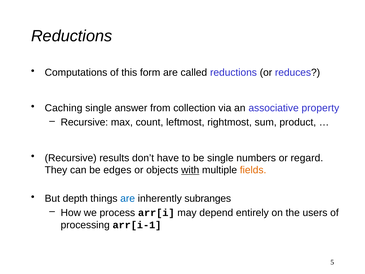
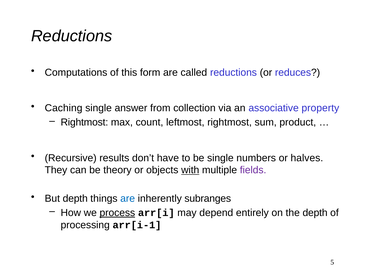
Recursive: Recursive -> Rightmost (84, 122)
regard: regard -> halves (307, 158)
edges: edges -> theory (117, 170)
fields colour: orange -> purple (253, 170)
process underline: none -> present (117, 213)
the users: users -> depth (315, 213)
